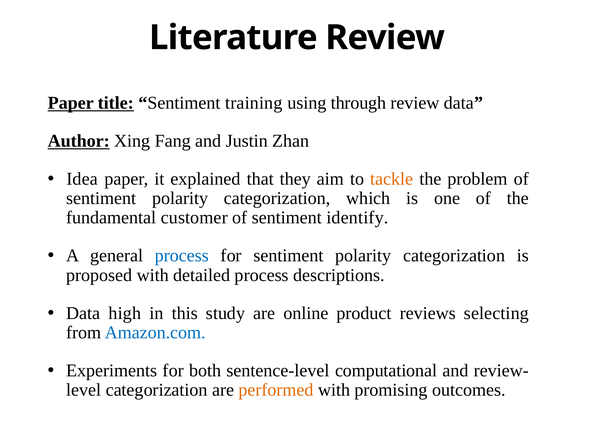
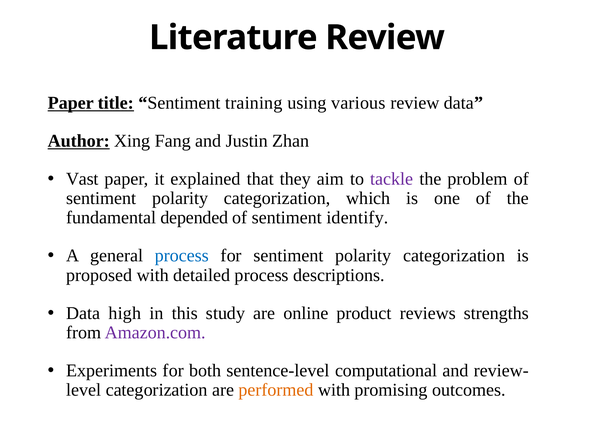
through: through -> various (358, 103)
Idea: Idea -> Vast (82, 179)
tackle colour: orange -> purple (392, 179)
customer: customer -> depended (194, 218)
selecting: selecting -> strengths (496, 313)
Amazon.com colour: blue -> purple (155, 333)
